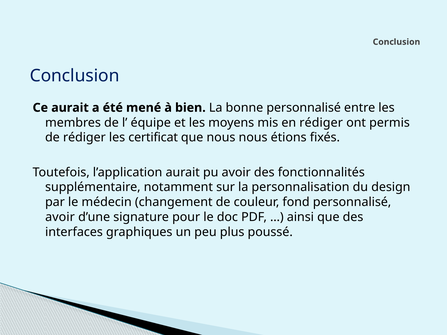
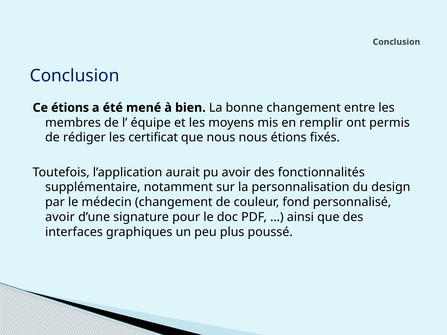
Ce aurait: aurait -> étions (70, 108)
bonne personnalisé: personnalisé -> changement (304, 108)
en rédiger: rédiger -> remplir (321, 123)
